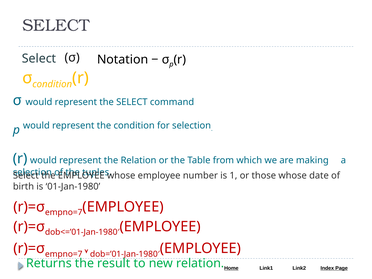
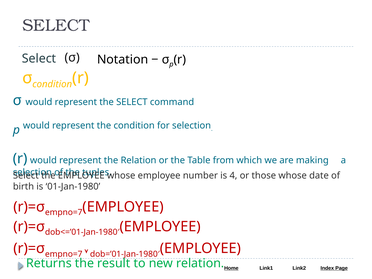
1: 1 -> 4 (233, 175)
